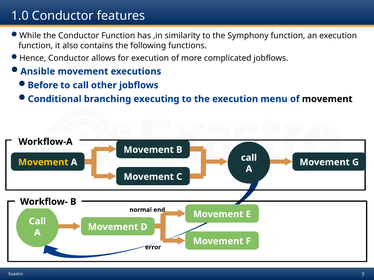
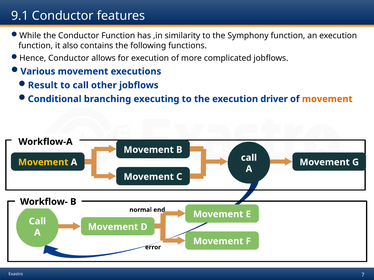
1.0: 1.0 -> 9.1 (20, 16)
Ansible: Ansible -> Various (38, 72)
Before: Before -> Result (43, 85)
menu: menu -> driver (274, 99)
movement colour: black -> orange (327, 99)
